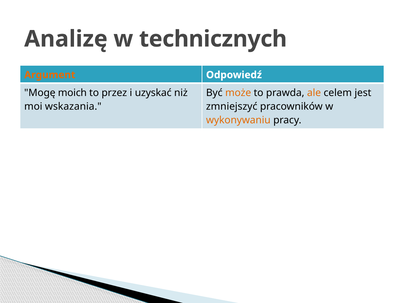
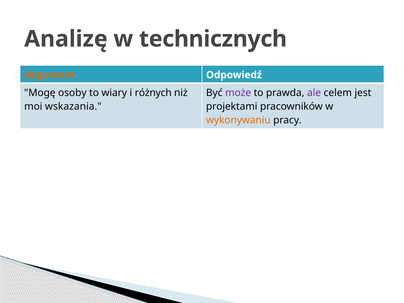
moich: moich -> osoby (72, 93)
przez: przez -> wiary (114, 93)
uzyskać: uzyskać -> różnych (153, 93)
może colour: orange -> purple (238, 93)
ale colour: orange -> purple (314, 93)
zmniejszyć: zmniejszyć -> projektami (232, 106)
